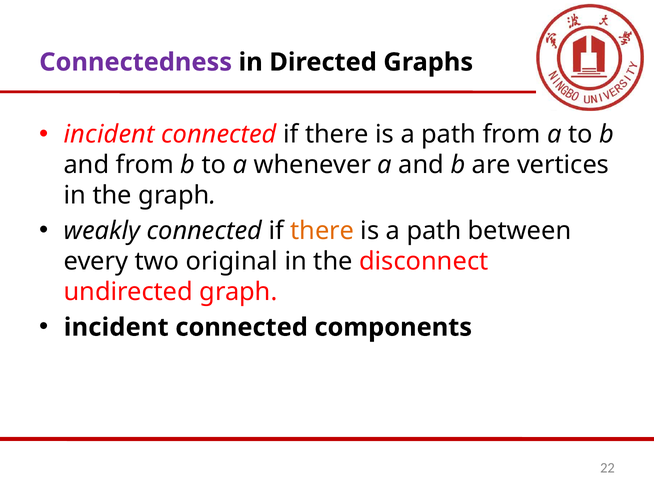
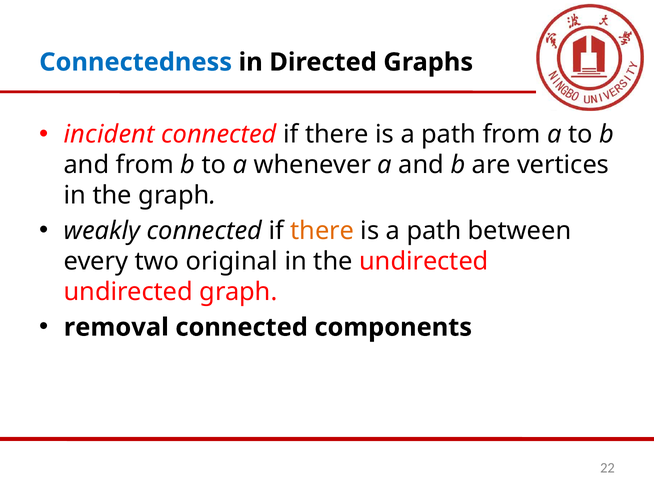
Connectedness colour: purple -> blue (136, 62)
the disconnect: disconnect -> undirected (424, 262)
incident: incident -> removal (116, 328)
